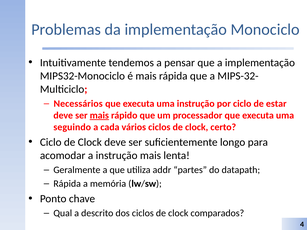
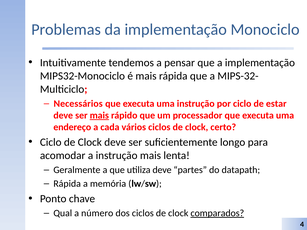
seguindo: seguindo -> endereço (72, 127)
utiliza addr: addr -> deve (162, 170)
descrito: descrito -> número (97, 213)
comparados underline: none -> present (217, 213)
